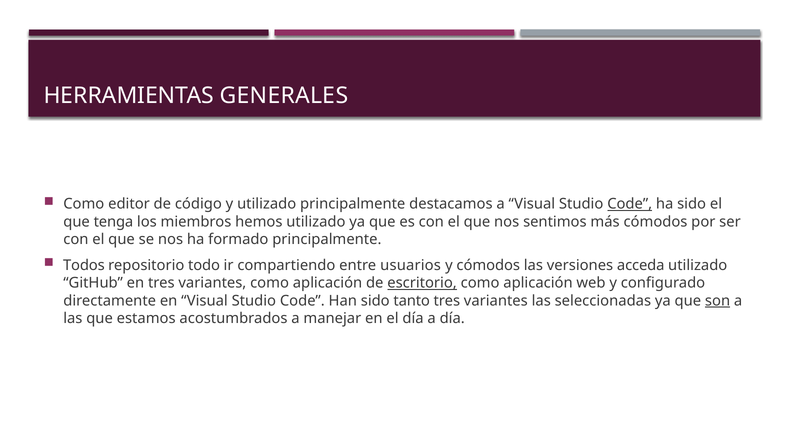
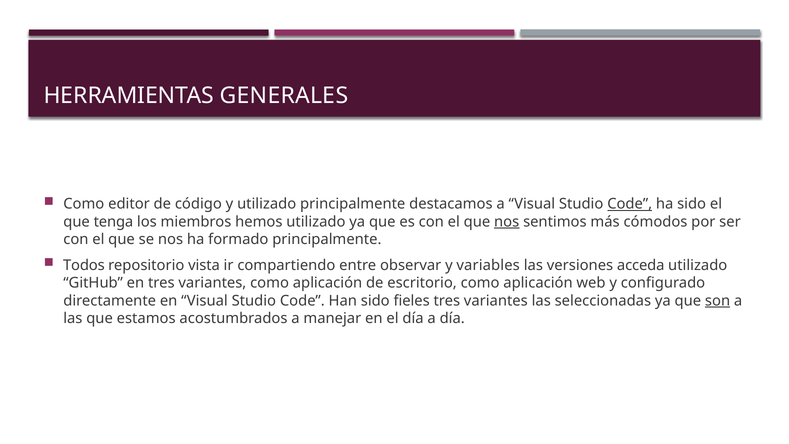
nos underline: none -> present (507, 222)
todo: todo -> vista (204, 265)
usuarios: usuarios -> observar (411, 265)
y cómodos: cómodos -> variables (488, 265)
escritorio underline: present -> none (422, 283)
tanto: tanto -> fieles (412, 301)
